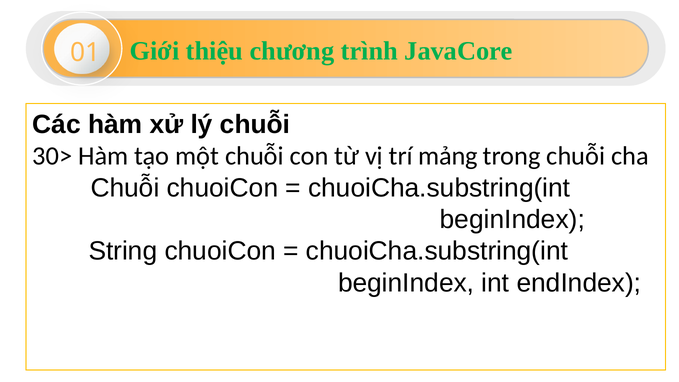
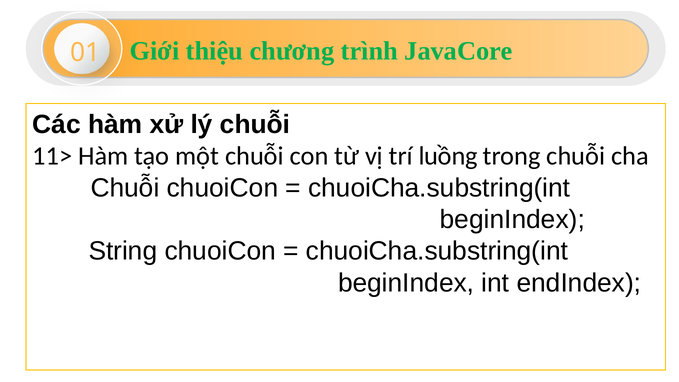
30>: 30> -> 11> (52, 156)
mảng: mảng -> luồng (448, 156)
